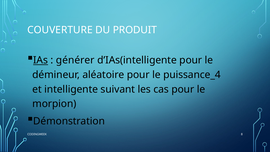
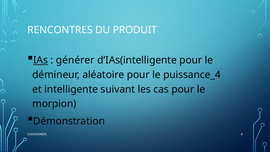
COUVERTURE: COUVERTURE -> RENCONTRES (60, 30)
